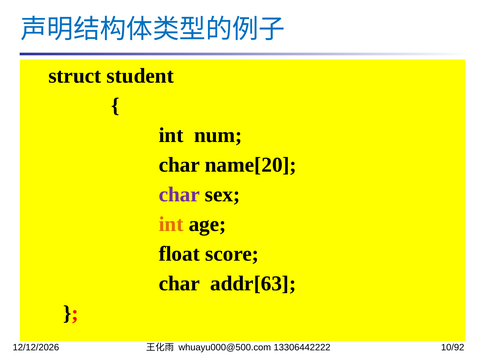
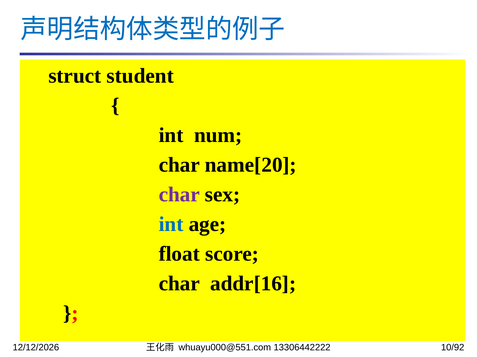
int colour: orange -> blue (171, 225)
addr[63: addr[63 -> addr[16 (253, 284)
whuayu000@500.com: whuayu000@500.com -> whuayu000@551.com (225, 348)
